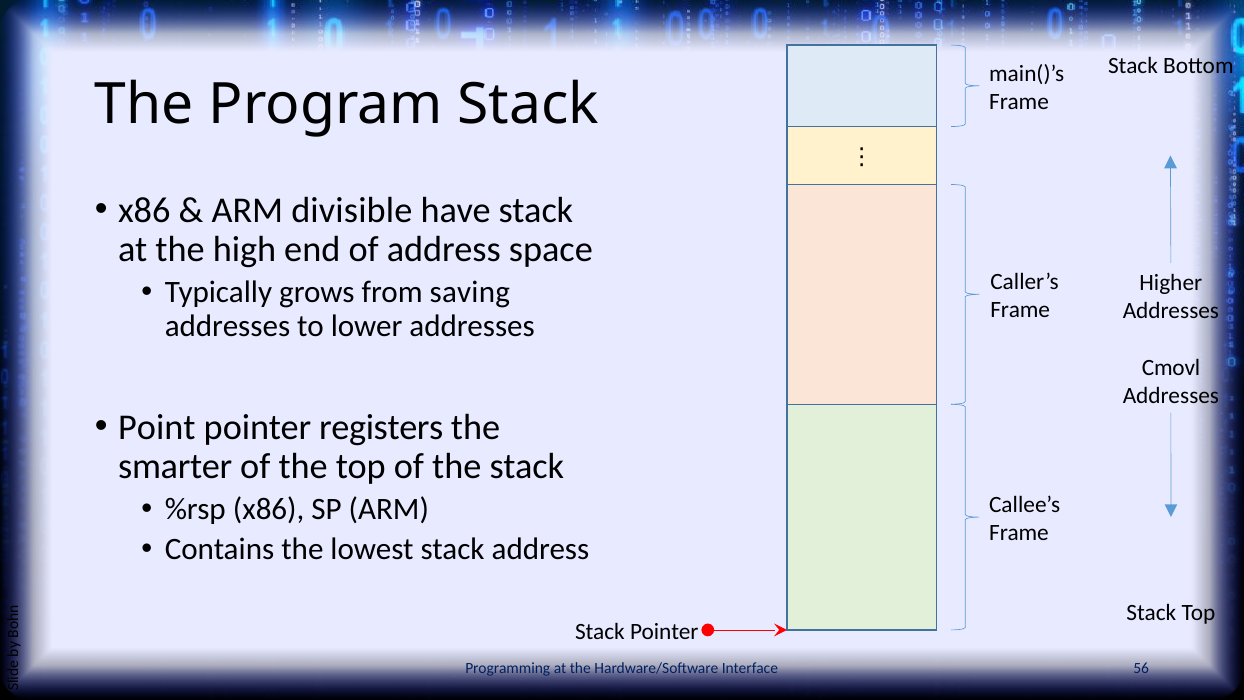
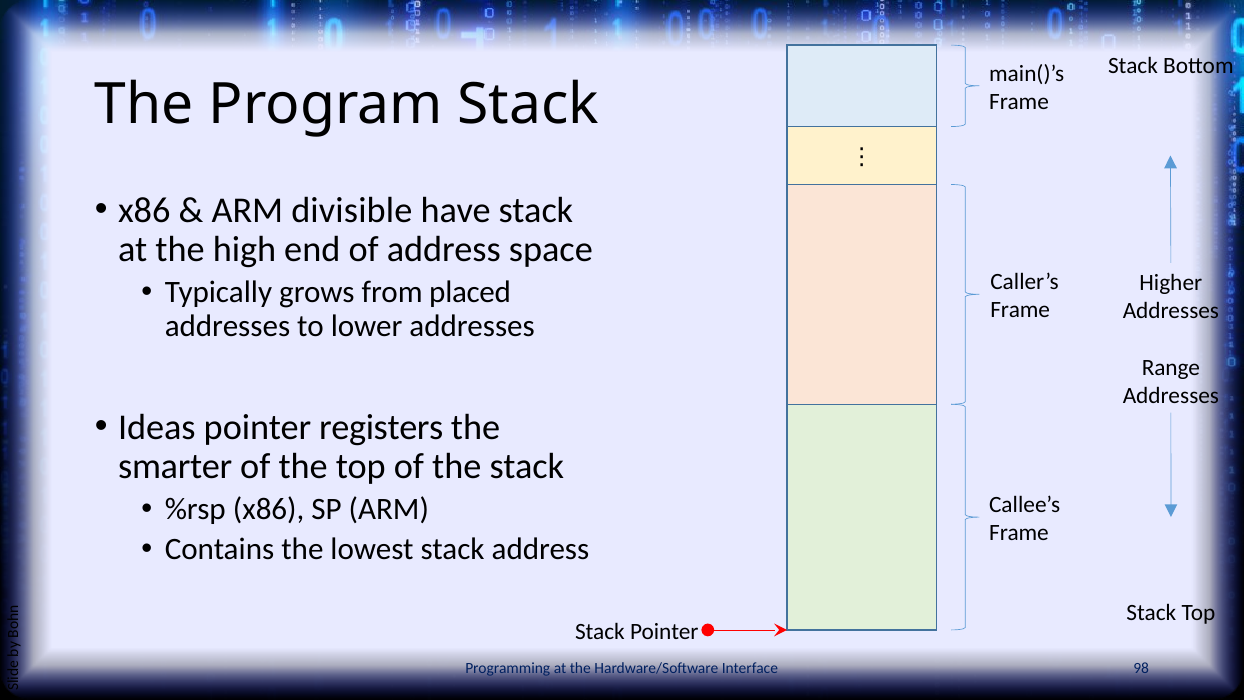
saving: saving -> placed (470, 292)
Cmovl: Cmovl -> Range (1171, 368)
Point: Point -> Ideas (157, 427)
56: 56 -> 98 (1141, 668)
